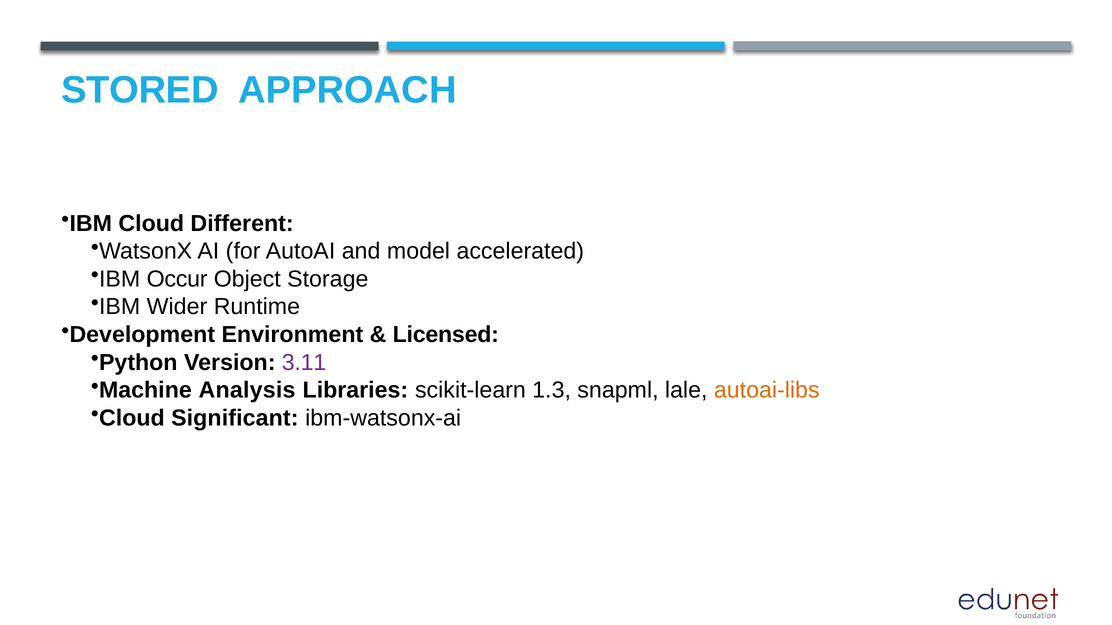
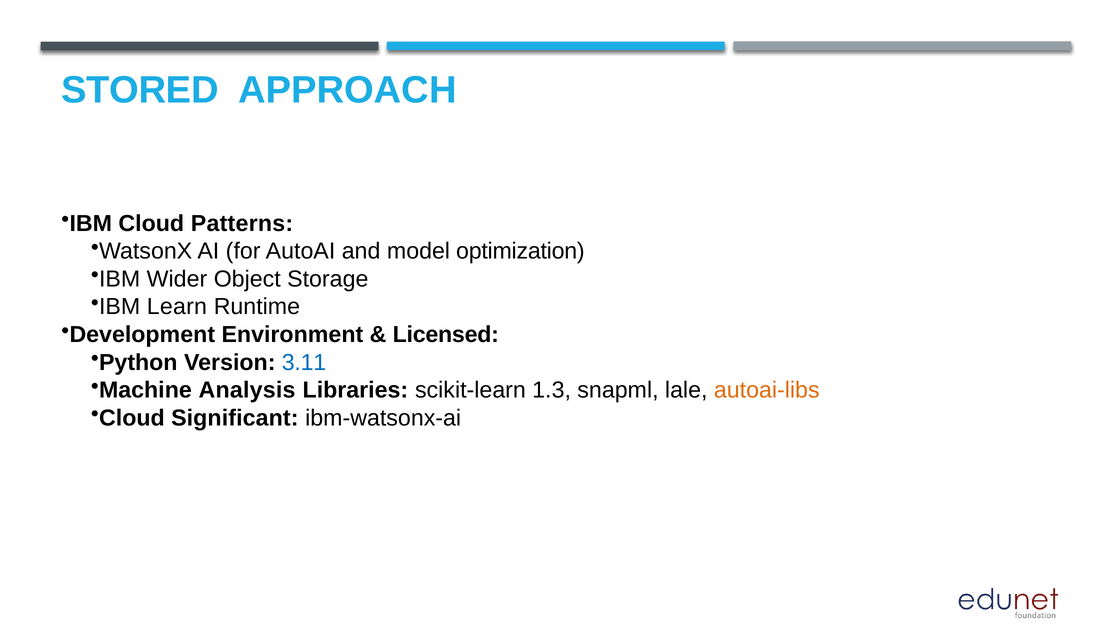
Different: Different -> Patterns (242, 224)
accelerated: accelerated -> optimization (520, 251)
Occur: Occur -> Wider (177, 279)
Wider: Wider -> Learn (177, 307)
3.11 colour: purple -> blue (304, 363)
